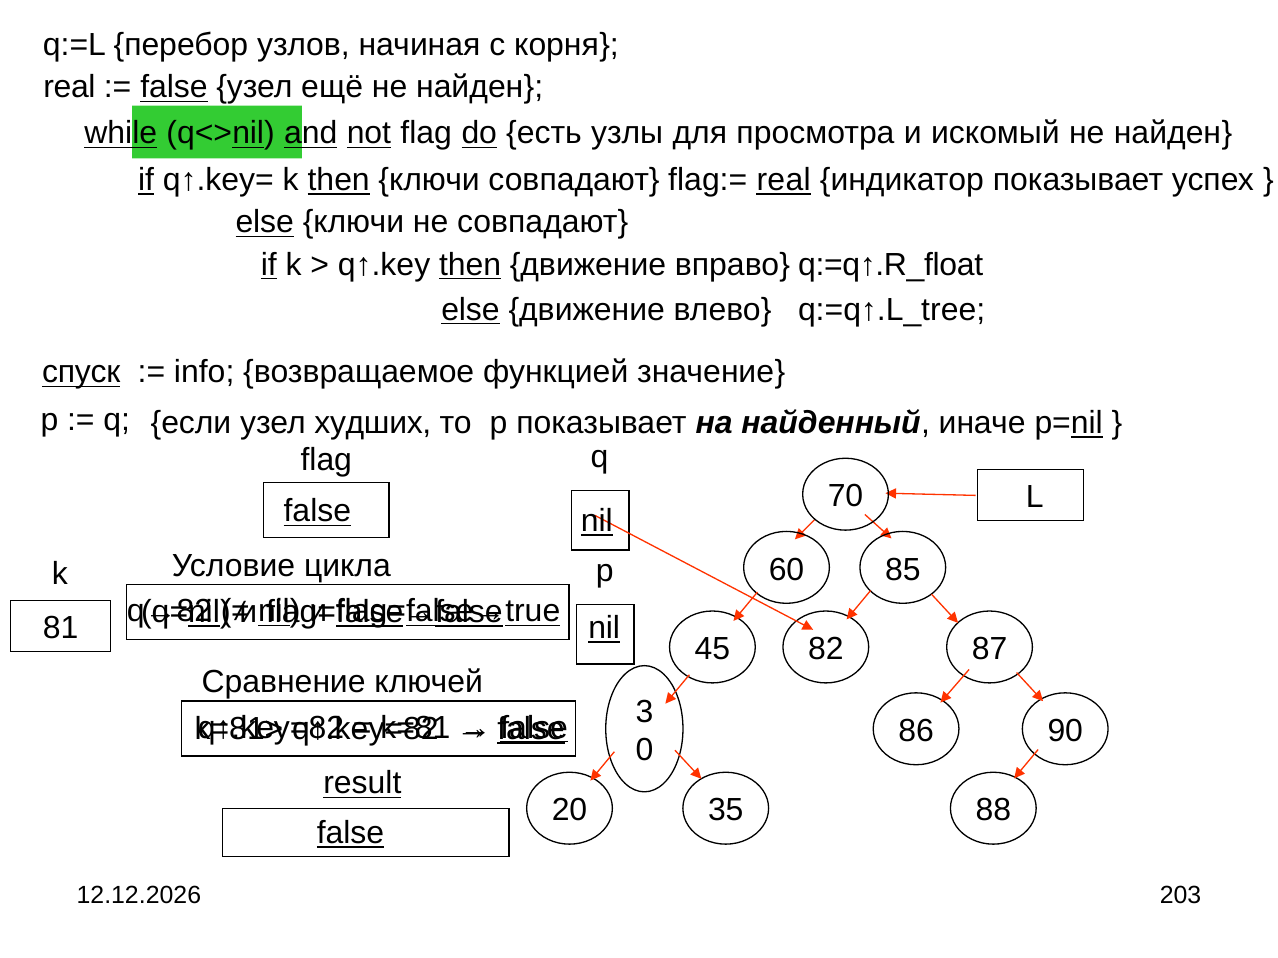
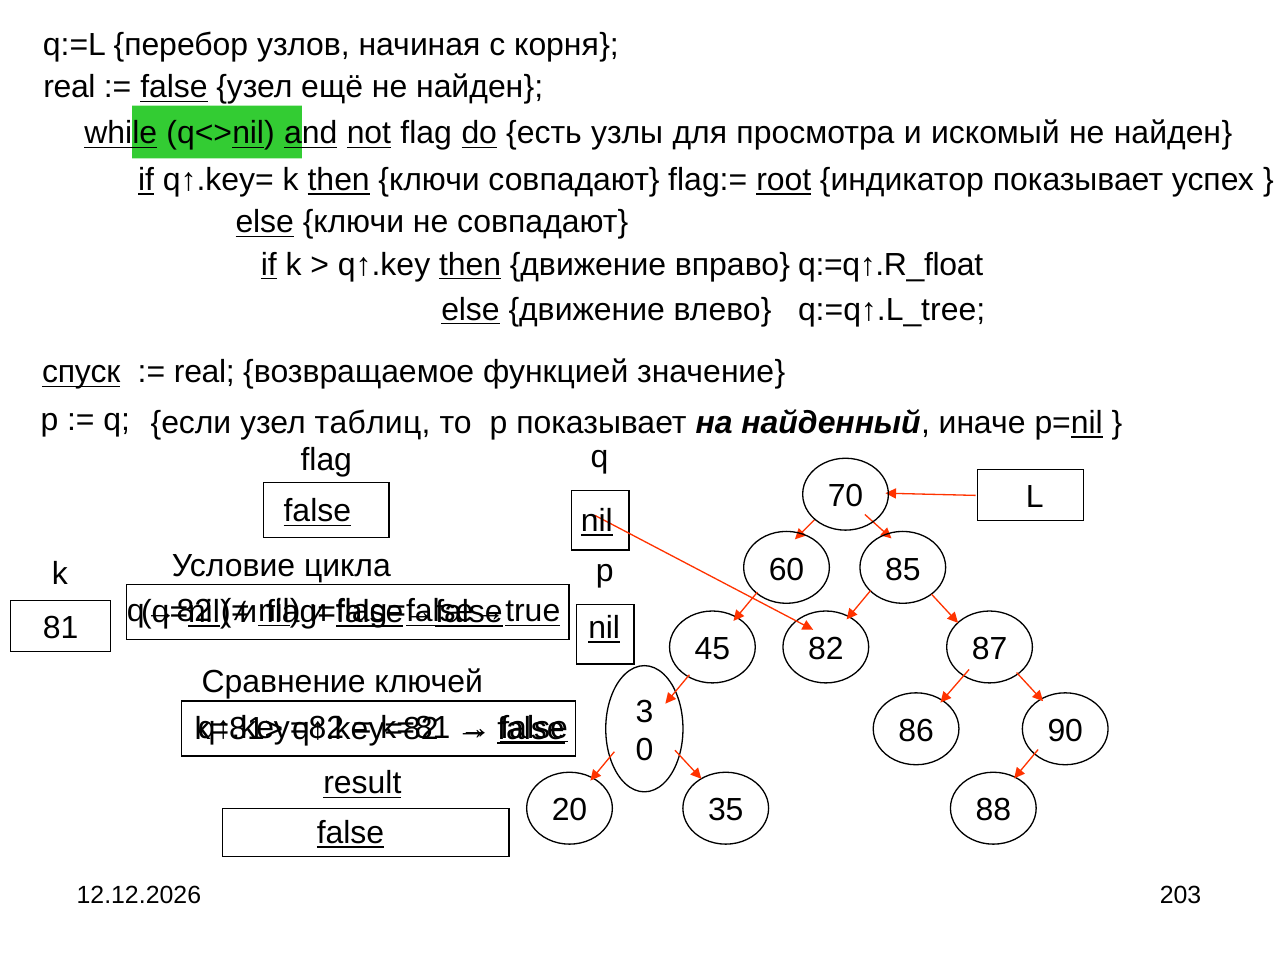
flag:= real: real -> root (784, 180)
info: info -> real (204, 373)
худших: худших -> таблиц (373, 423)
